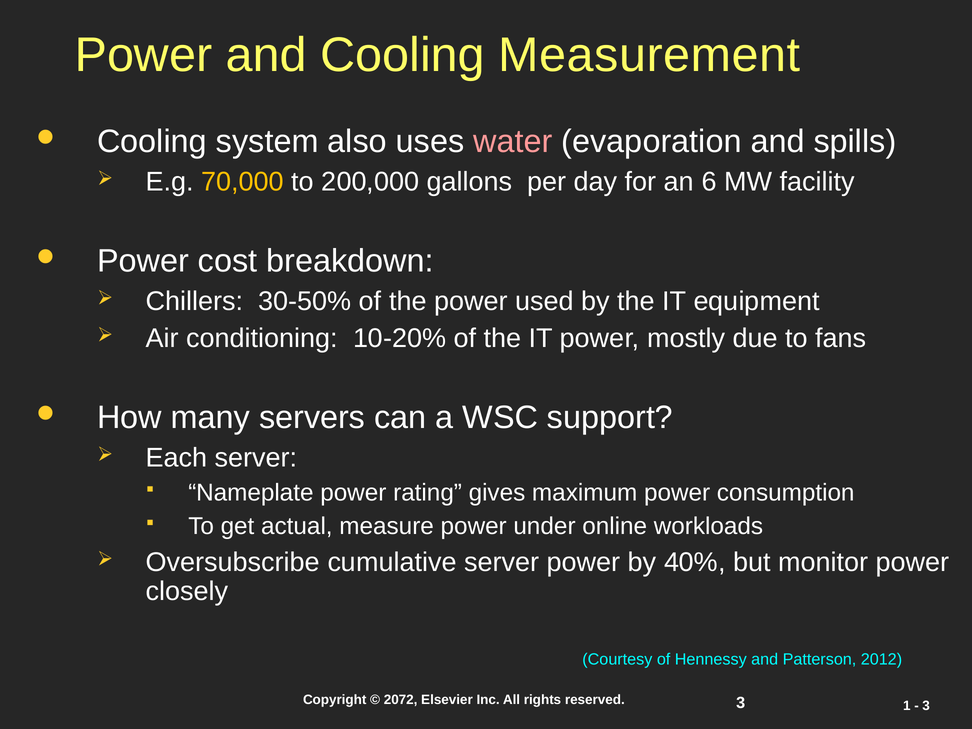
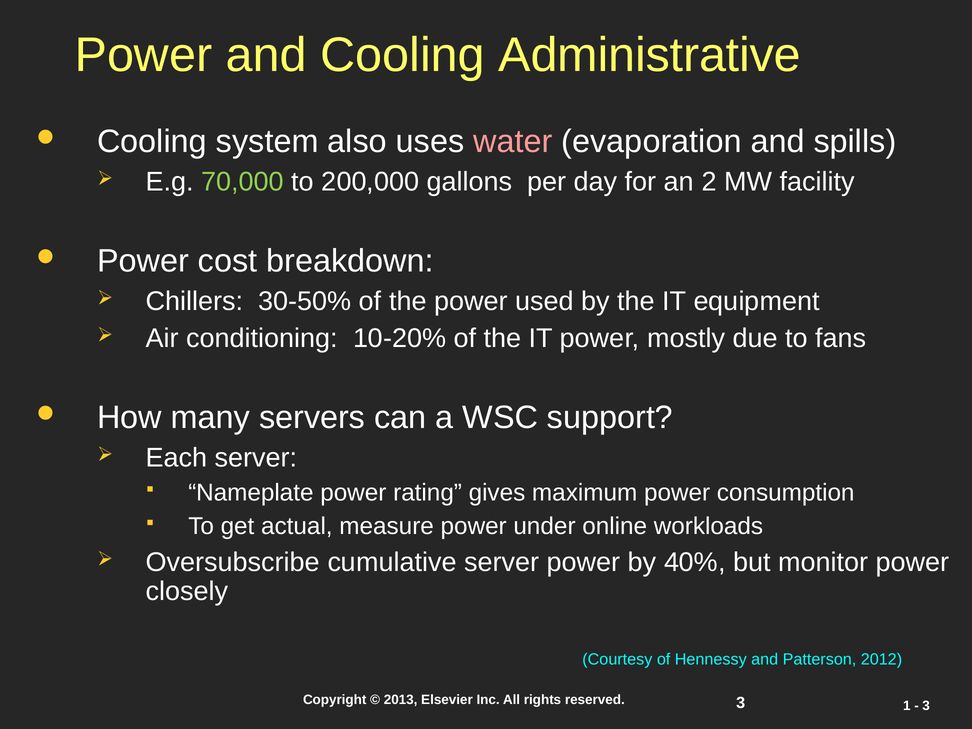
Measurement: Measurement -> Administrative (650, 55)
70,000 colour: yellow -> light green (243, 182)
6: 6 -> 2 (709, 182)
2072: 2072 -> 2013 (401, 700)
